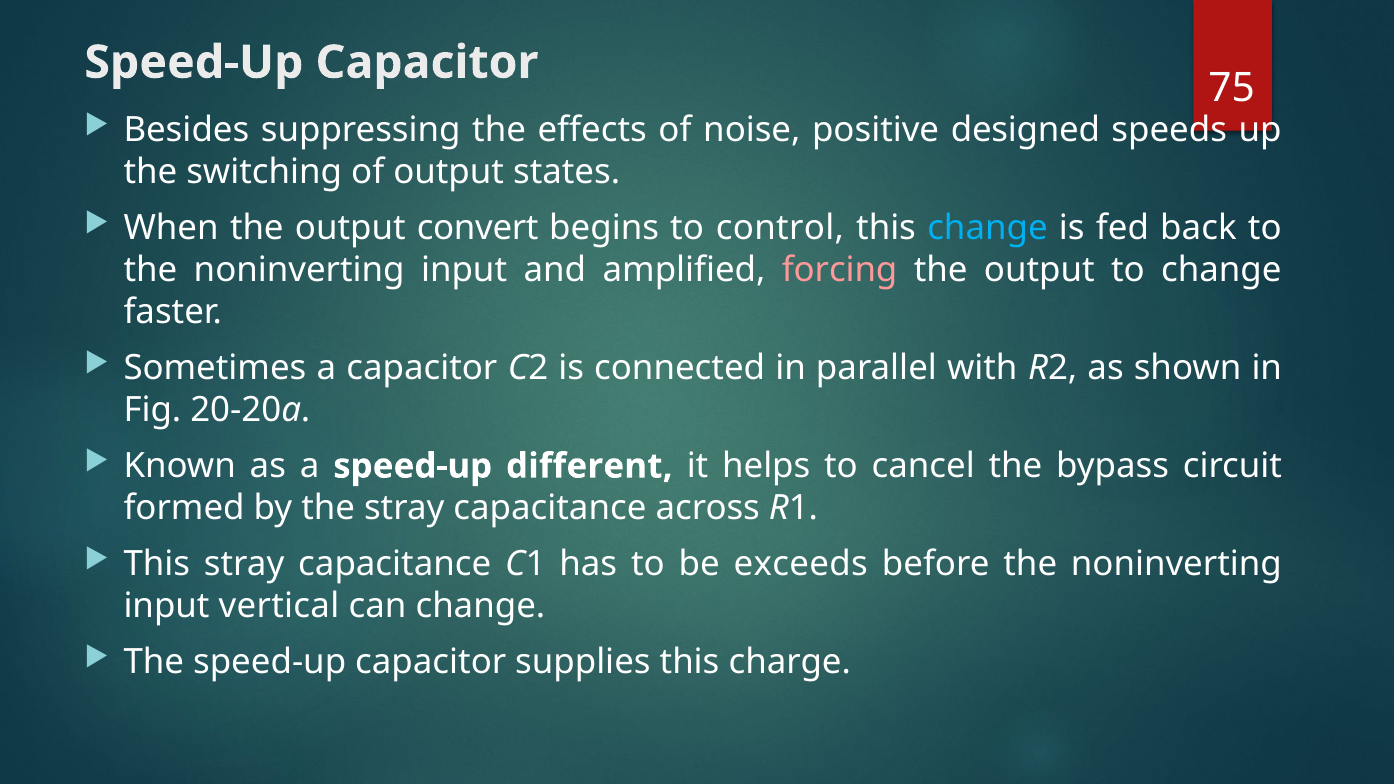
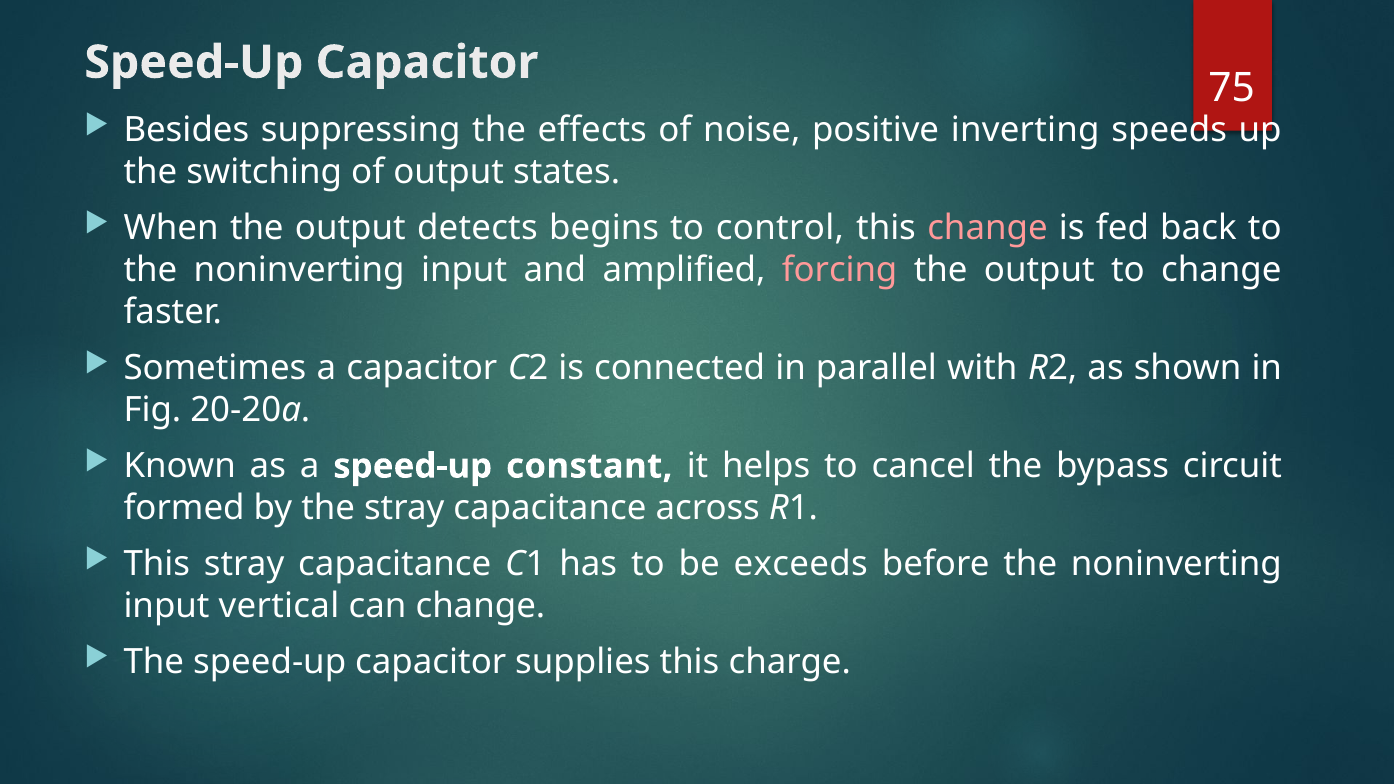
designed: designed -> inverting (1025, 130)
convert: convert -> detects (477, 228)
change colour: light blue -> pink (988, 228)
different: different -> constant (589, 466)
